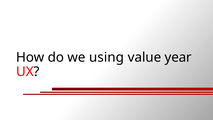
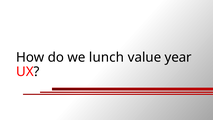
using: using -> lunch (107, 57)
